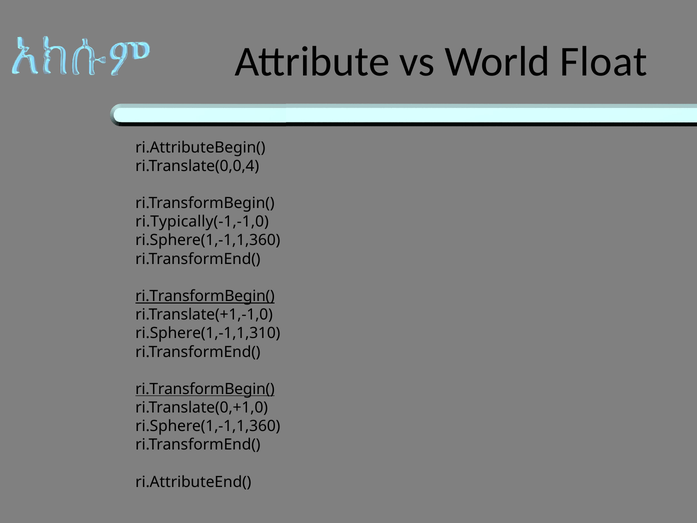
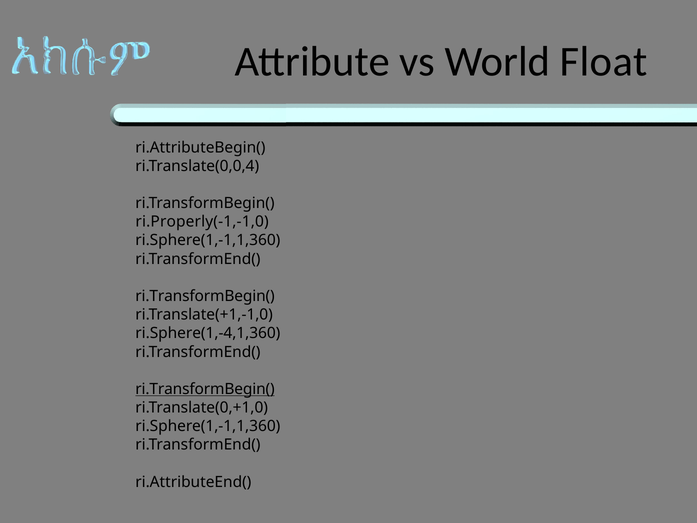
ri.Typically(-1,-1,0: ri.Typically(-1,-1,0 -> ri.Properly(-1,-1,0 (202, 222)
ri.TransformBegin( underline: present -> none (205, 296)
ri.Sphere(1,-1,1,310: ri.Sphere(1,-1,1,310 -> ri.Sphere(1,-4,1,360 (208, 333)
